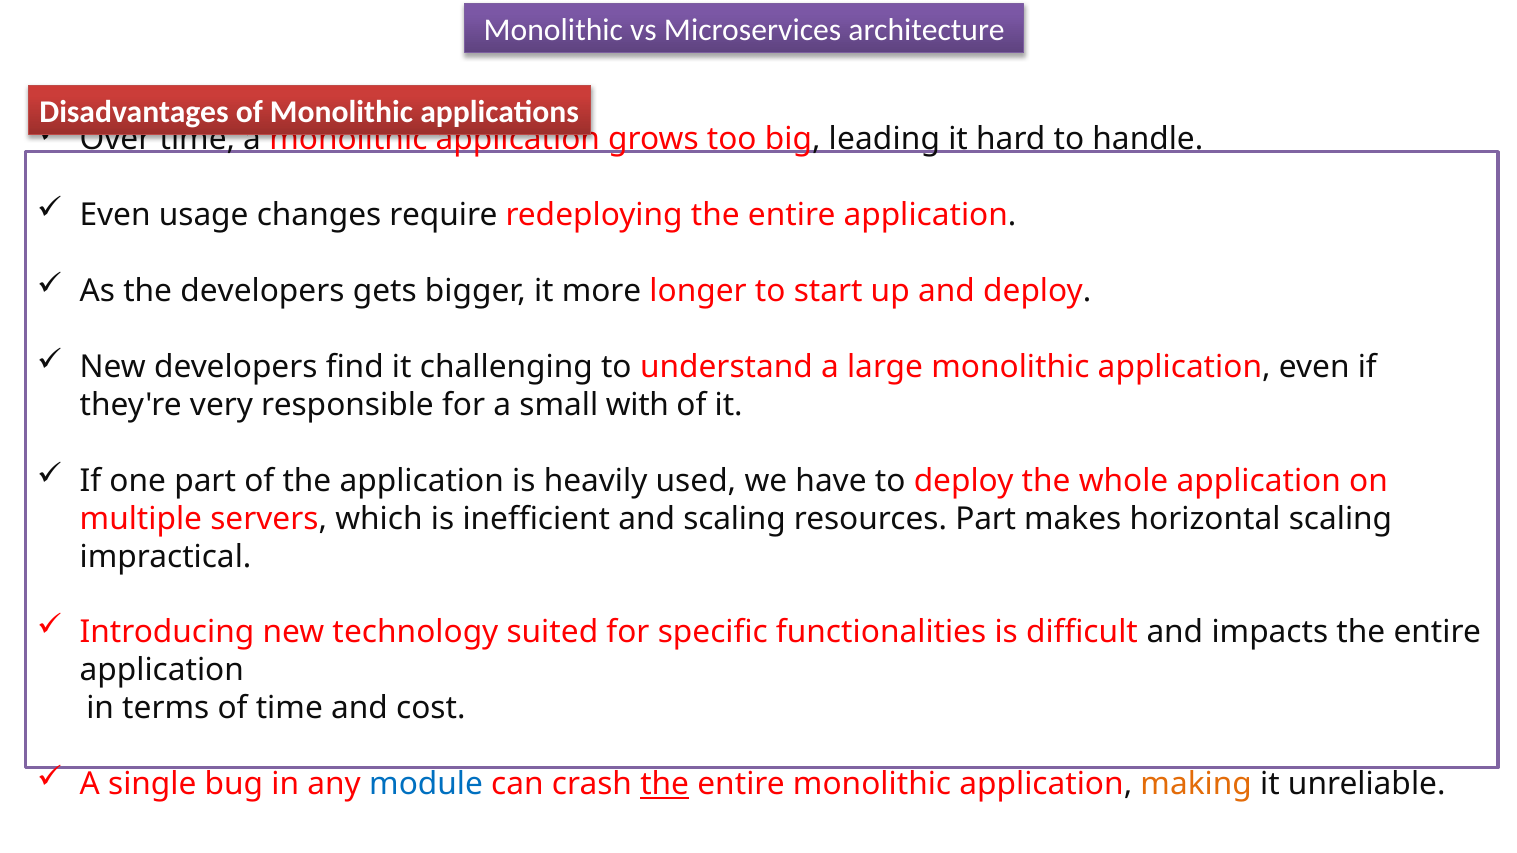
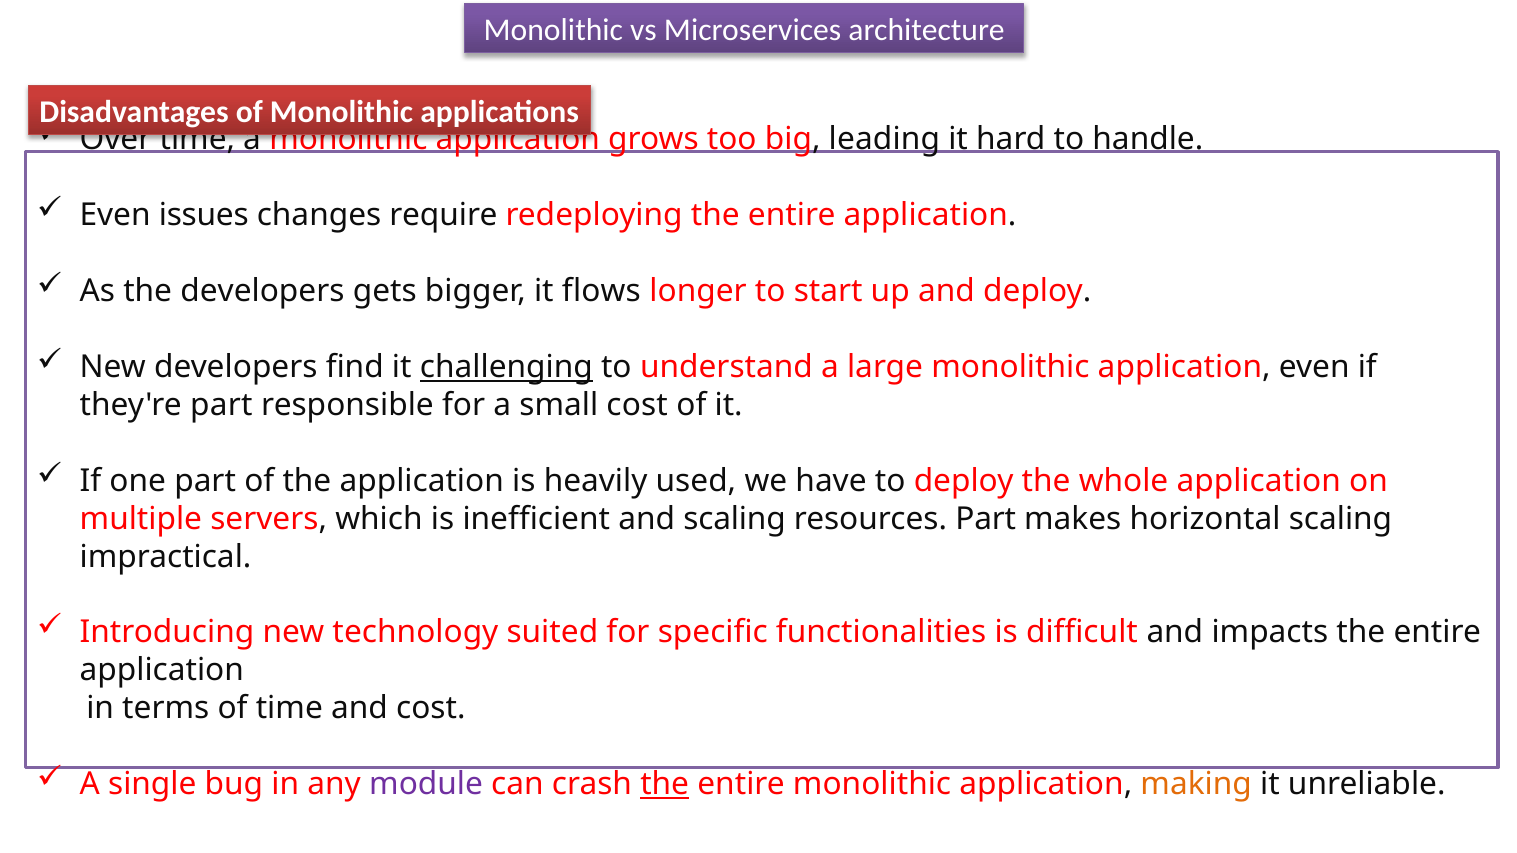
usage: usage -> issues (204, 215)
more: more -> flows (601, 291)
challenging underline: none -> present (506, 367)
they're very: very -> part (221, 405)
small with: with -> cost (637, 405)
module colour: blue -> purple (426, 785)
